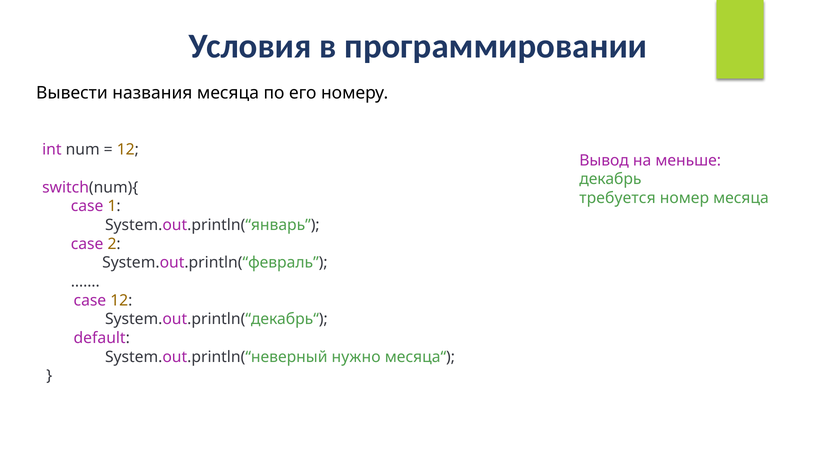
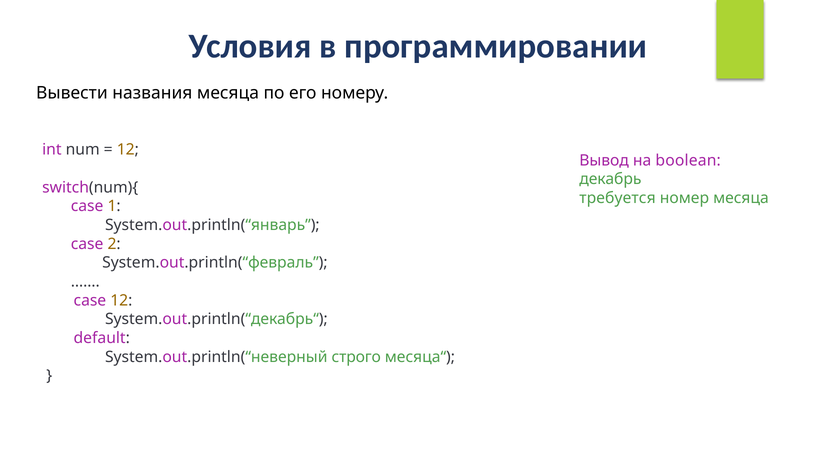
меньше: меньше -> boolean (688, 160)
нужно: нужно -> строго (356, 357)
